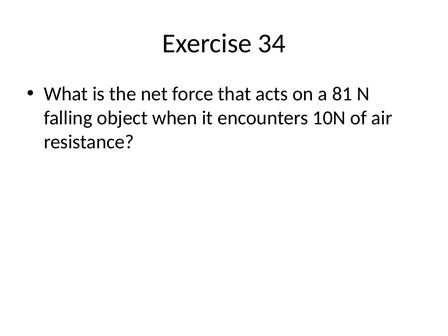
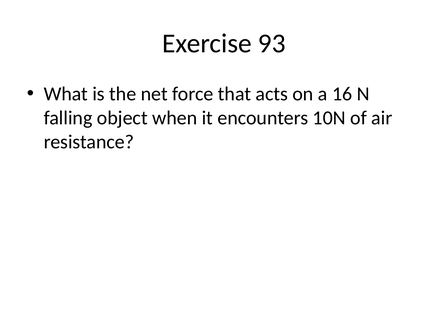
34: 34 -> 93 (272, 43)
81: 81 -> 16 (342, 94)
